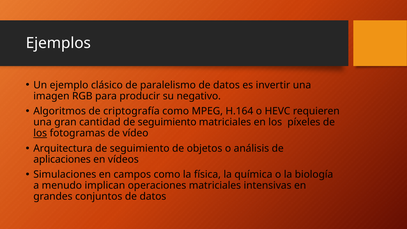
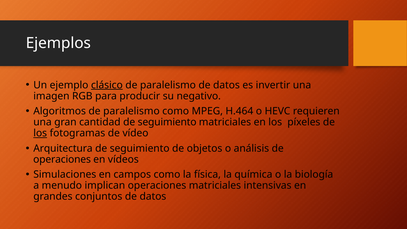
clásico underline: none -> present (107, 85)
Algoritmos de criptografía: criptografía -> paralelismo (131, 111)
H.164: H.164 -> H.464 (239, 111)
aplicaciones: aplicaciones -> operaciones (62, 159)
